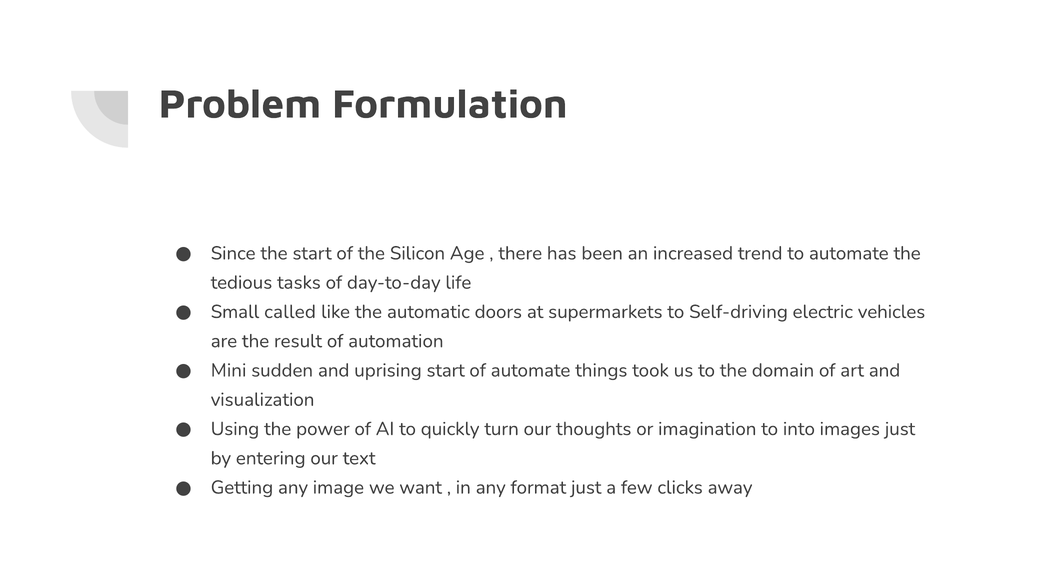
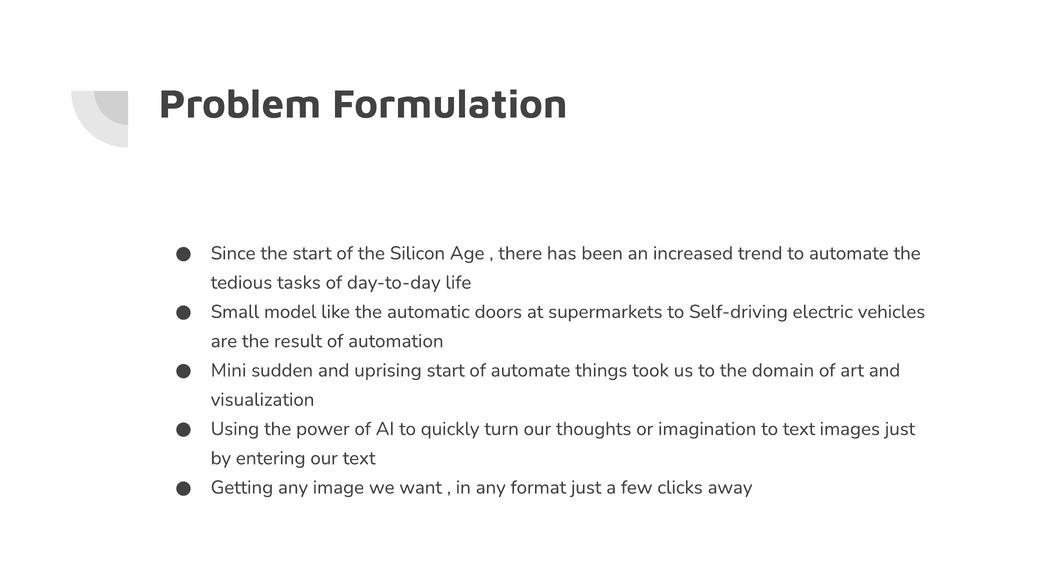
called: called -> model (290, 312)
to into: into -> text (799, 429)
